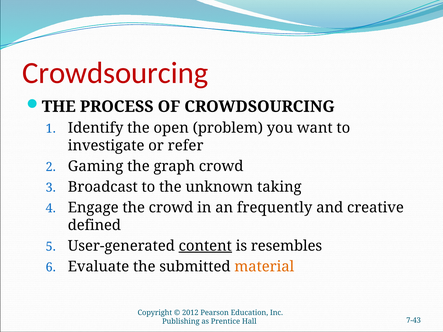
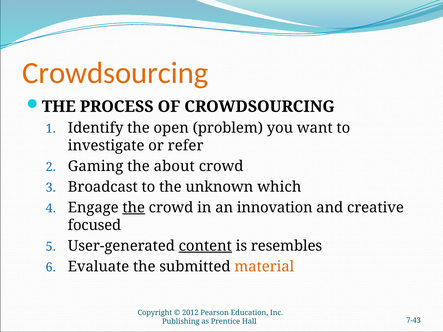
Crowdsourcing colour: red -> orange (115, 73)
graph: graph -> about (174, 166)
taking: taking -> which (279, 187)
the underline: none -> present (134, 208)
frequently: frequently -> innovation (275, 208)
defined: defined -> focused (94, 225)
